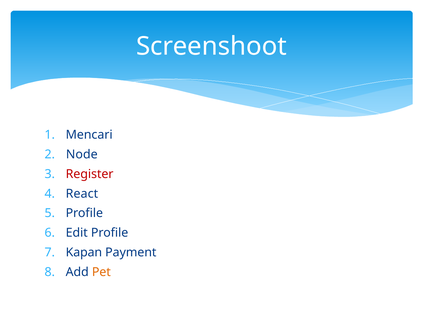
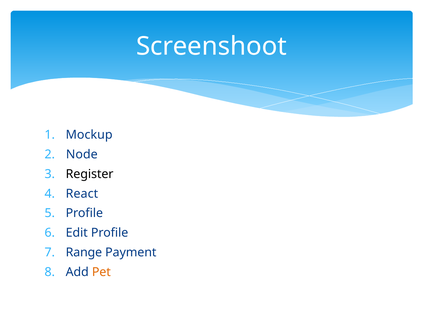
Mencari: Mencari -> Mockup (89, 135)
Register colour: red -> black (90, 174)
Kapan: Kapan -> Range (84, 253)
